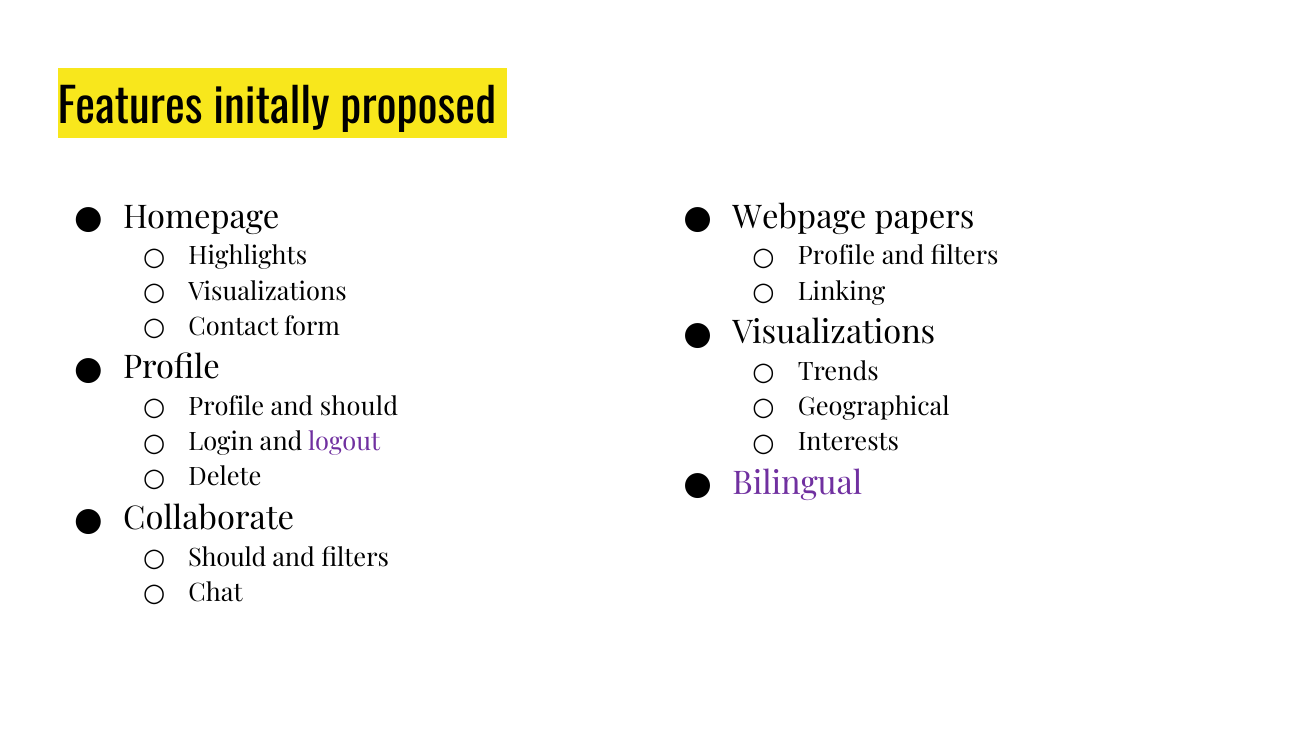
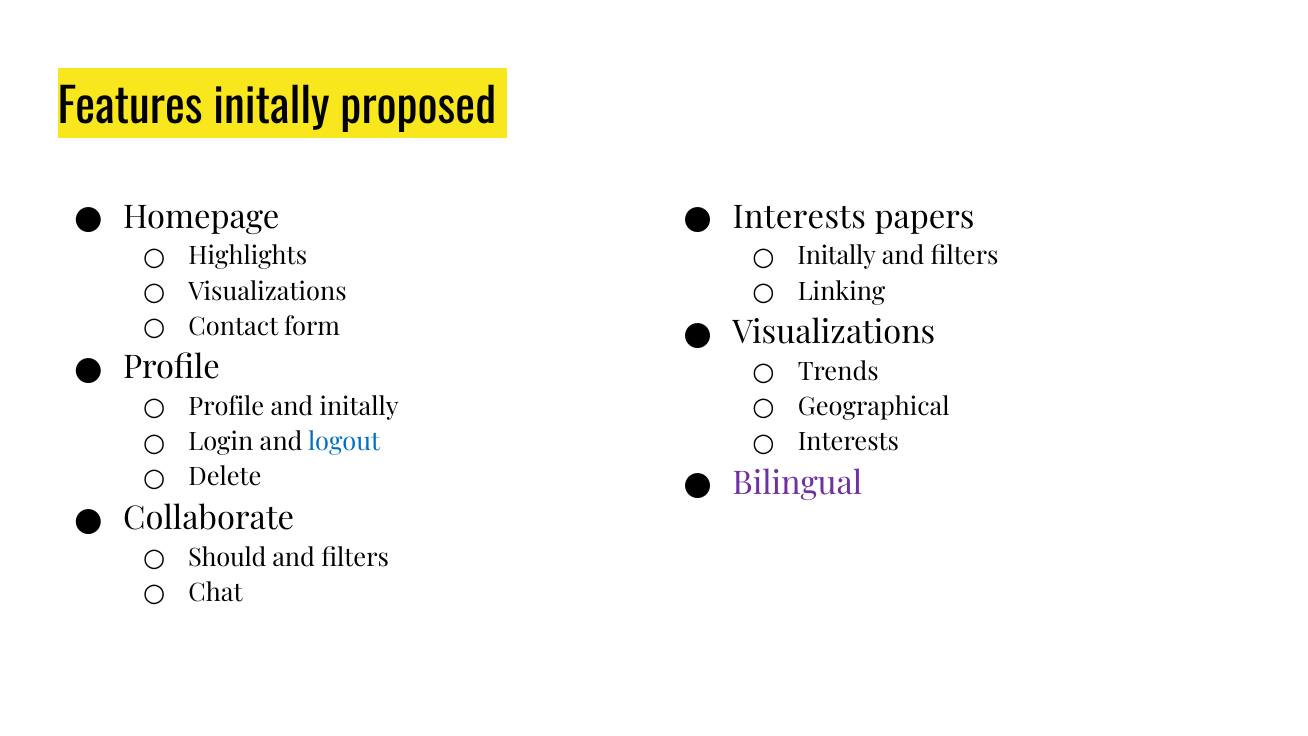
Webpage: Webpage -> Interests (799, 217)
Profile: Profile -> Initally (837, 256)
and should: should -> initally (359, 407)
logout colour: purple -> blue (344, 442)
